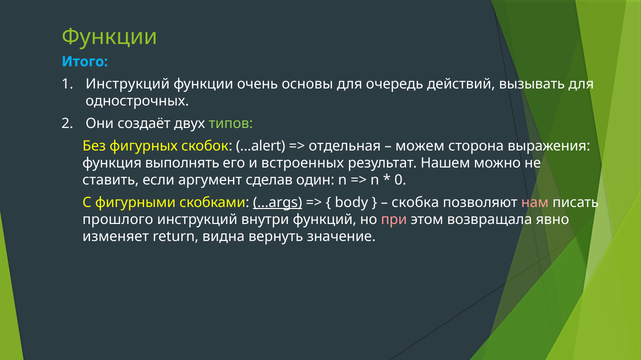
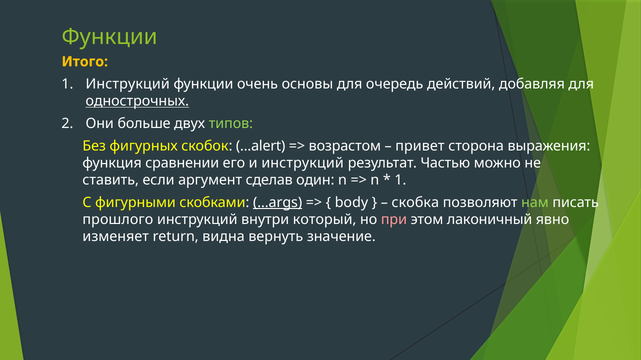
Итого colour: light blue -> yellow (85, 62)
вызывать: вызывать -> добавляя (532, 84)
однострочных underline: none -> present (137, 101)
создаёт: создаёт -> больше (144, 124)
отдельная: отдельная -> возрастом (345, 146)
можем: можем -> привет (420, 146)
выполнять: выполнять -> сравнении (182, 163)
и встроенных: встроенных -> инструкций (303, 163)
Нашем: Нашем -> Частью (445, 163)
0: 0 -> 1 (400, 180)
нам colour: pink -> light green (535, 203)
функций: функций -> который (325, 220)
возвращала: возвращала -> лаконичный (490, 220)
